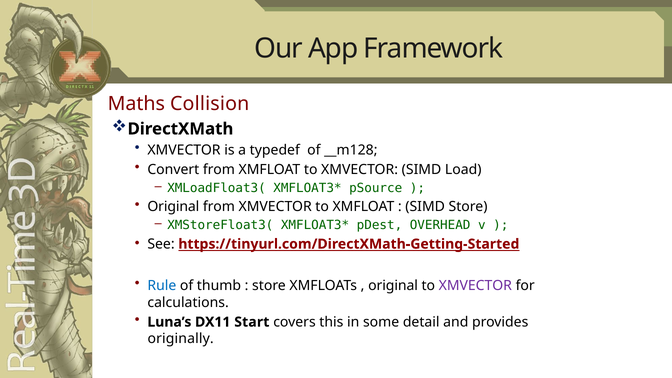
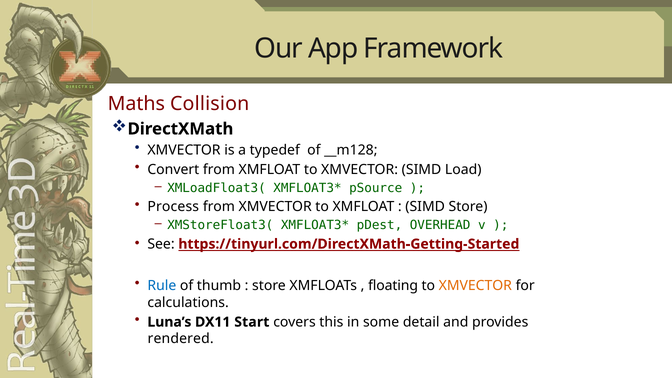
Original: Original -> Process (173, 207)
original: original -> floating (393, 286)
XMVECTOR colour: purple -> orange (475, 286)
originally: originally -> rendered (181, 339)
